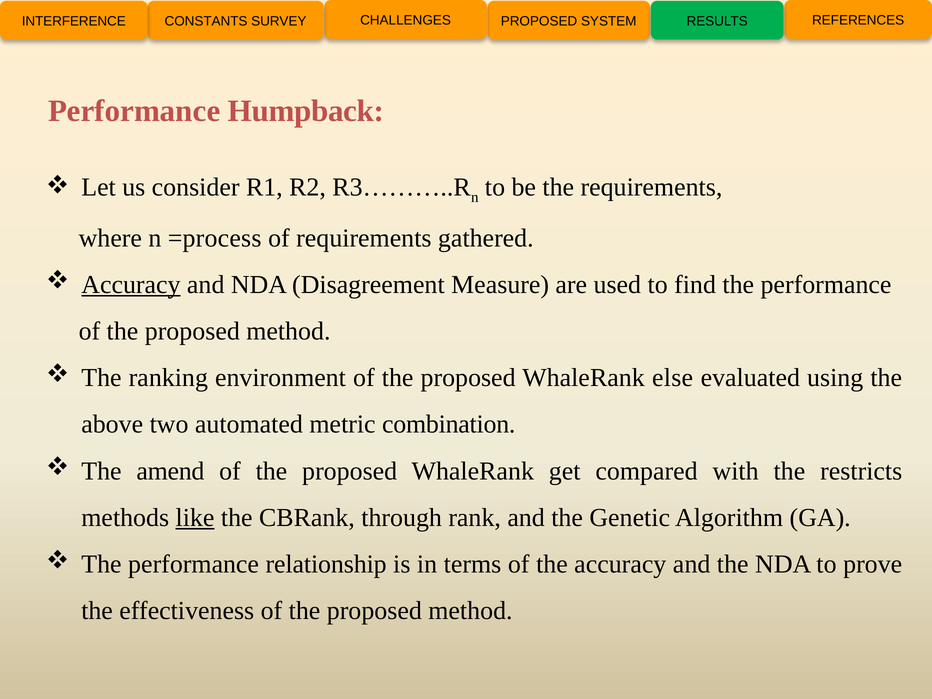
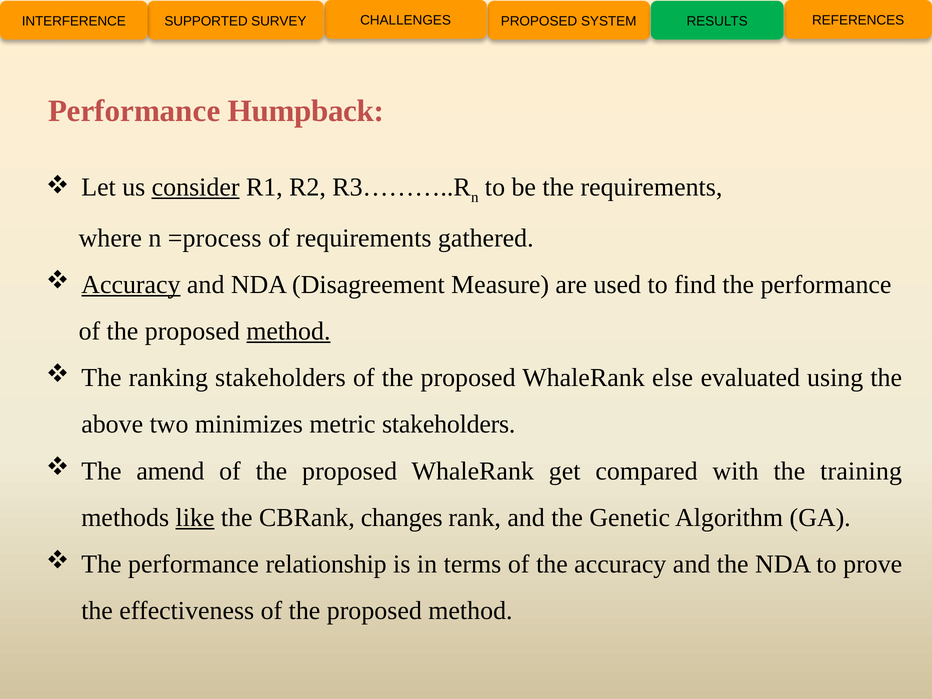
CONSTANTS: CONSTANTS -> SUPPORTED (206, 21)
consider underline: none -> present (196, 187)
method underline: none -> present (288, 331)
ranking environment: environment -> stakeholders (280, 378)
automated: automated -> minimizes (249, 424)
metric combination: combination -> stakeholders (449, 424)
restricts: restricts -> training (861, 471)
through: through -> changes (402, 518)
